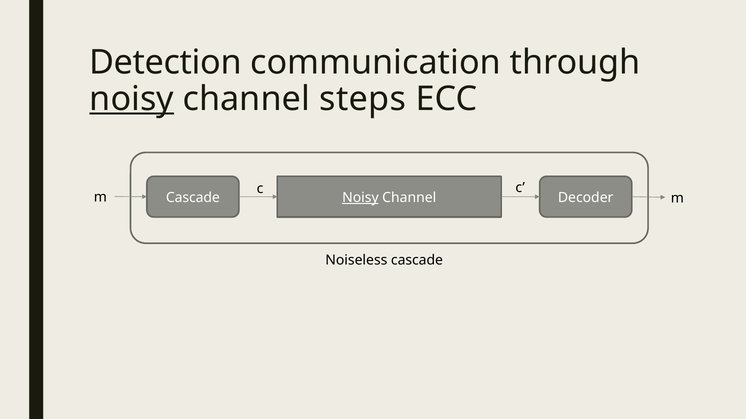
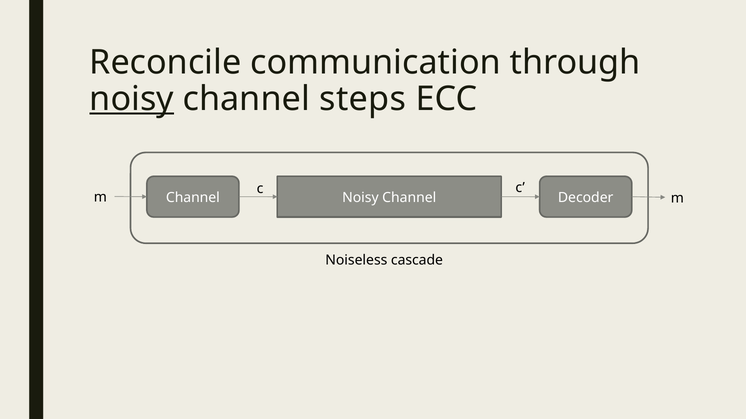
Detection: Detection -> Reconcile (165, 63)
Cascade: Cascade -> Channel (193, 198)
Noisy underline: present -> none (360, 198)
